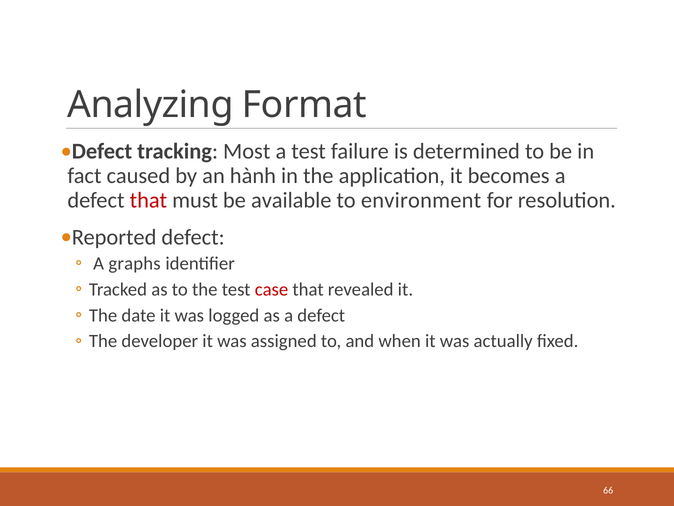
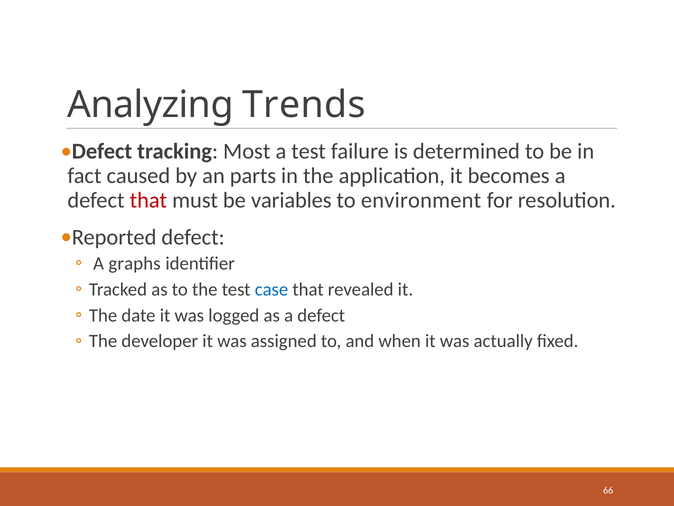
Format: Format -> Trends (304, 105)
hành: hành -> parts (253, 176)
available: available -> variables (291, 200)
case colour: red -> blue (272, 289)
